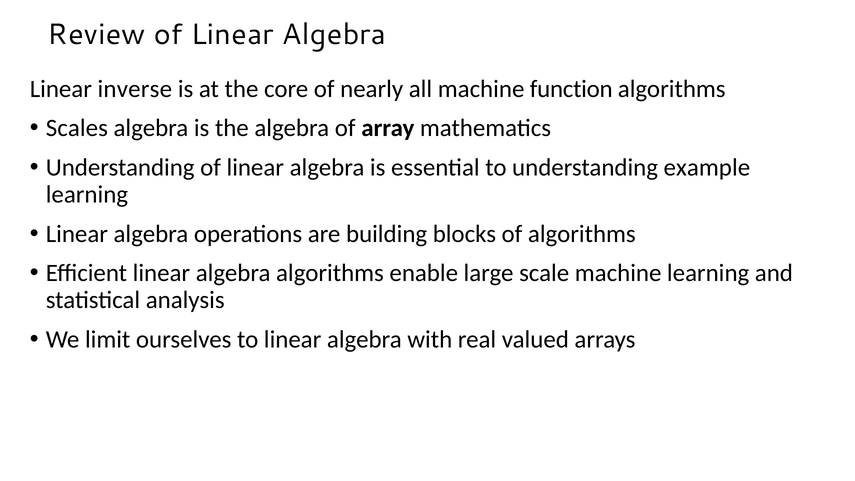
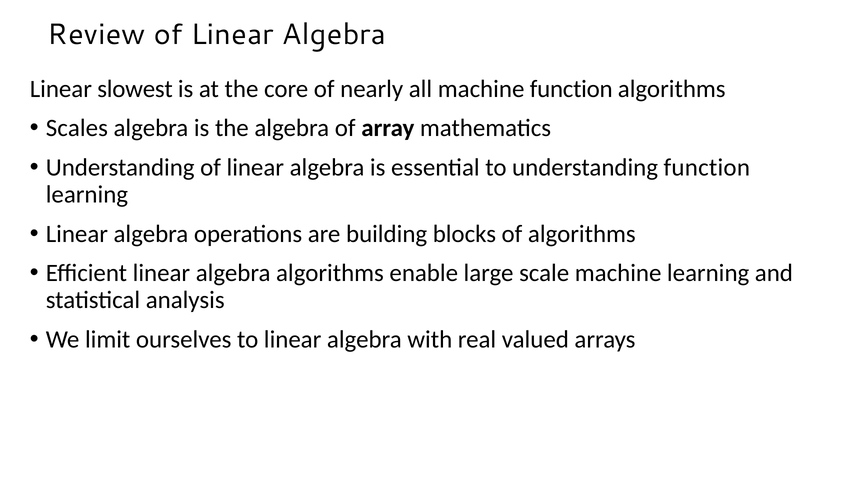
inverse: inverse -> slowest (135, 89)
understanding example: example -> function (707, 168)
